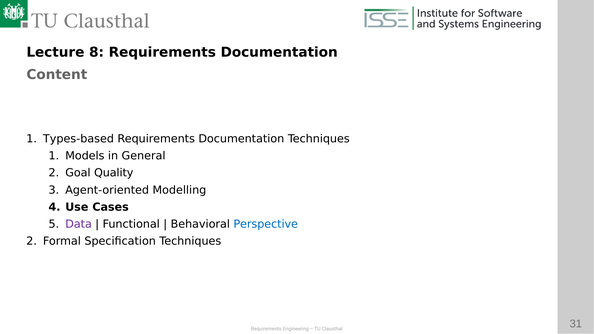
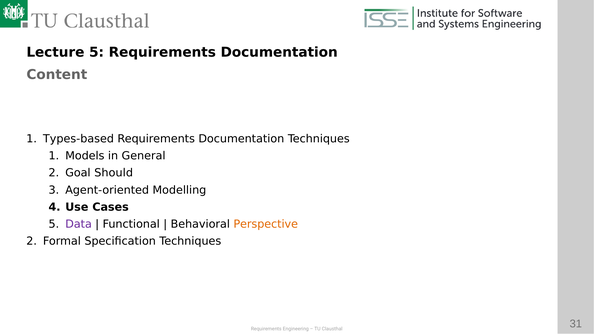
Lecture 8: 8 -> 5 (97, 52)
Quality: Quality -> Should (114, 173)
Perspective colour: blue -> orange (266, 224)
